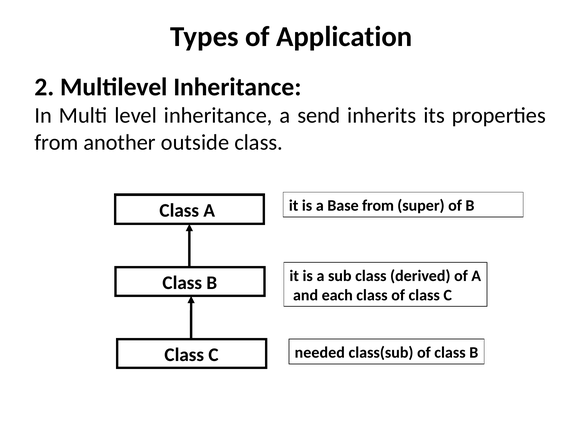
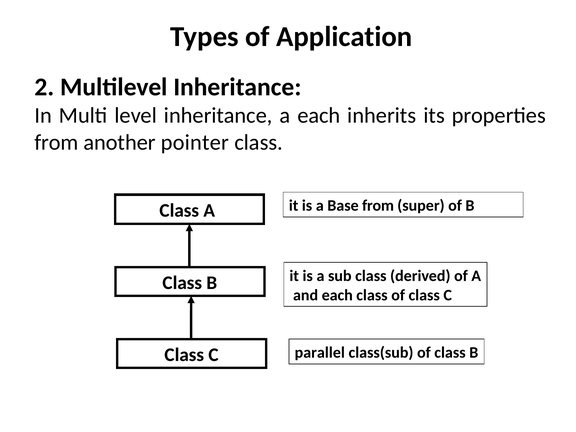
a send: send -> each (319, 115)
outside: outside -> pointer (195, 142)
needed: needed -> parallel (320, 353)
